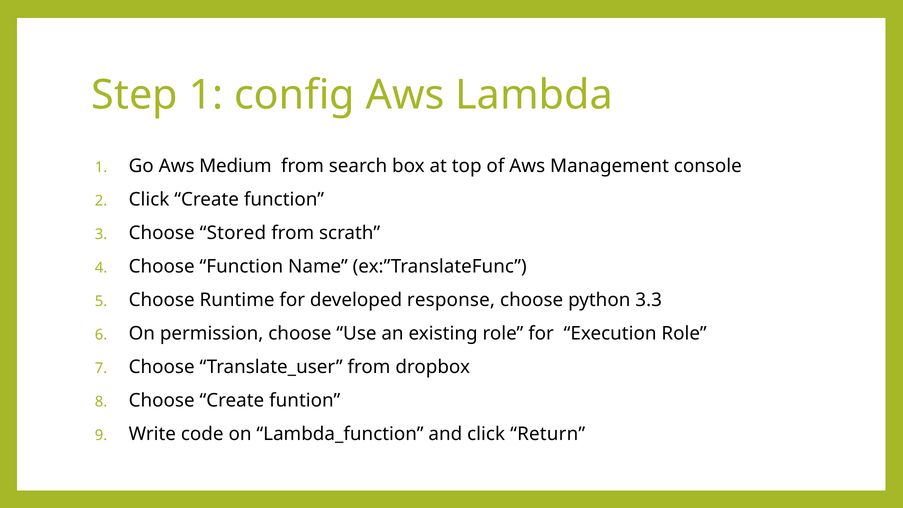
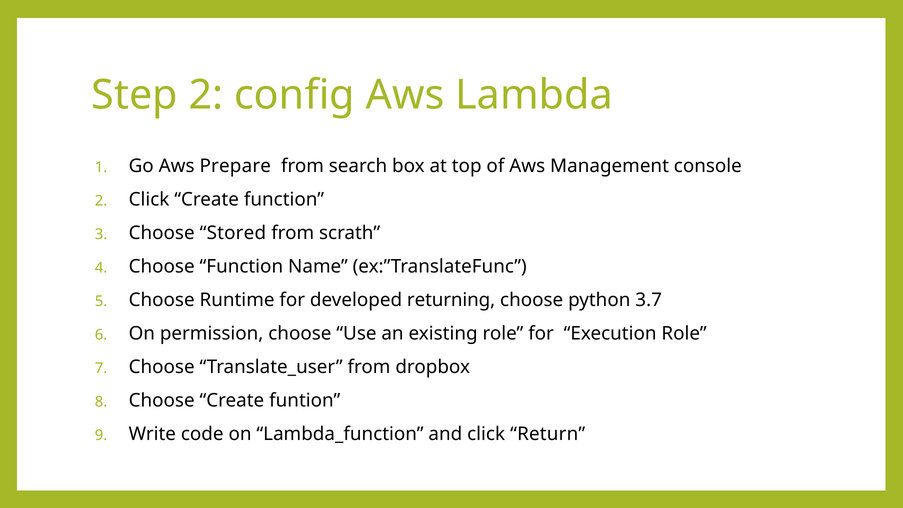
Step 1: 1 -> 2 (206, 95)
Medium: Medium -> Prepare (235, 166)
response: response -> returning (451, 300)
3.3: 3.3 -> 3.7 (649, 300)
